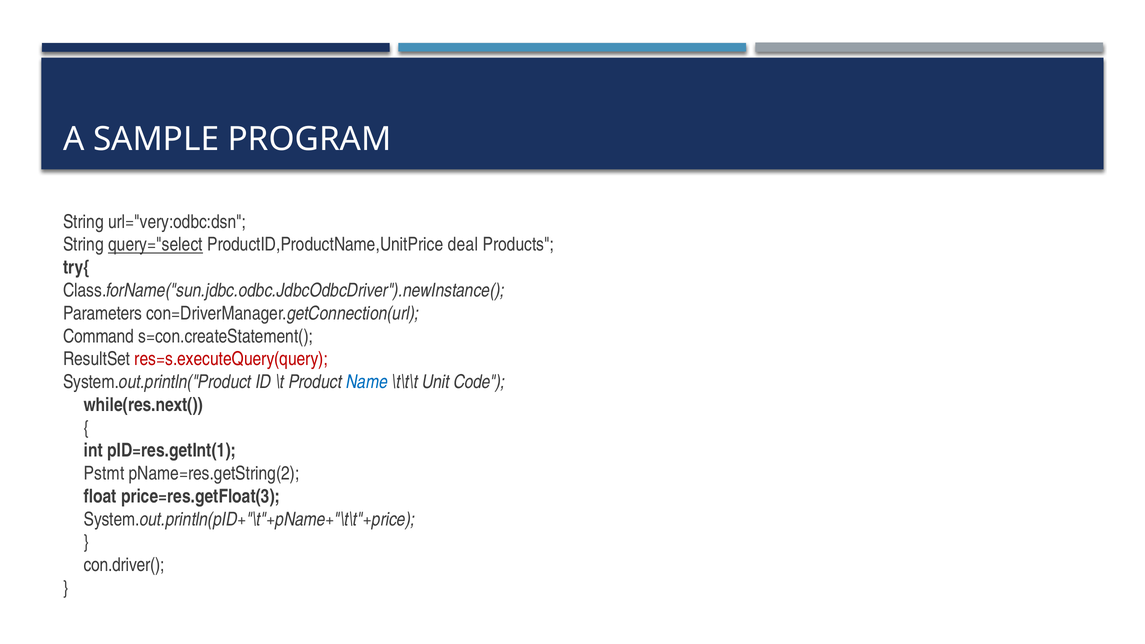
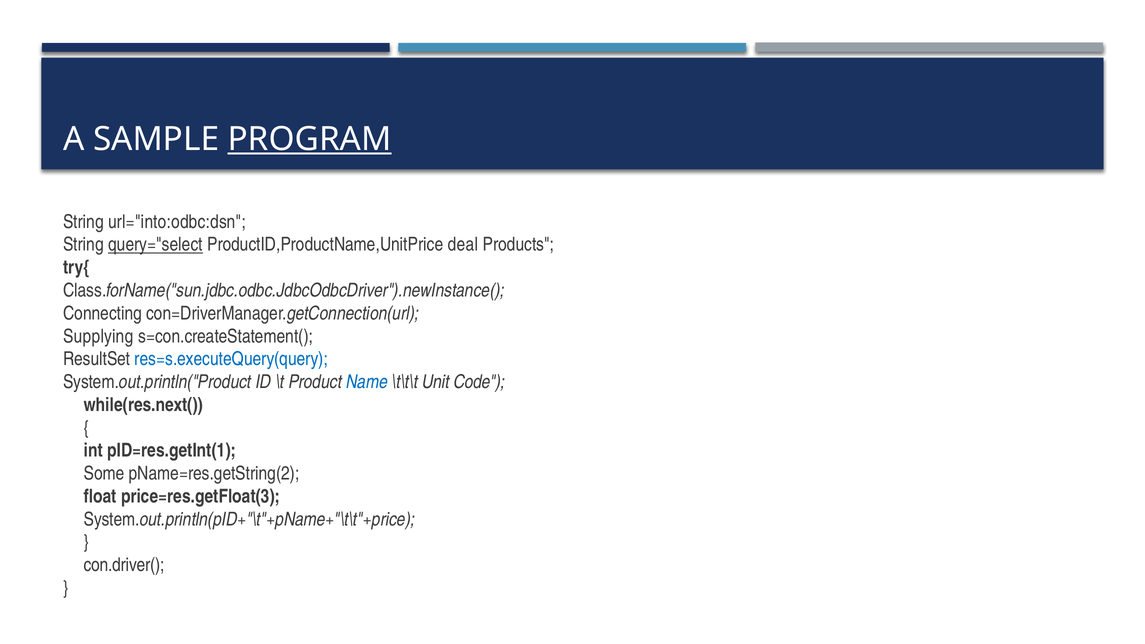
PROGRAM underline: none -> present (310, 139)
url="very:odbc:dsn: url="very:odbc:dsn -> url="into:odbc:dsn (177, 222)
Parameters: Parameters -> Connecting (103, 313)
Command: Command -> Supplying (98, 336)
res=s.executeQuery(query colour: red -> blue (231, 359)
Pstmt: Pstmt -> Some (104, 474)
